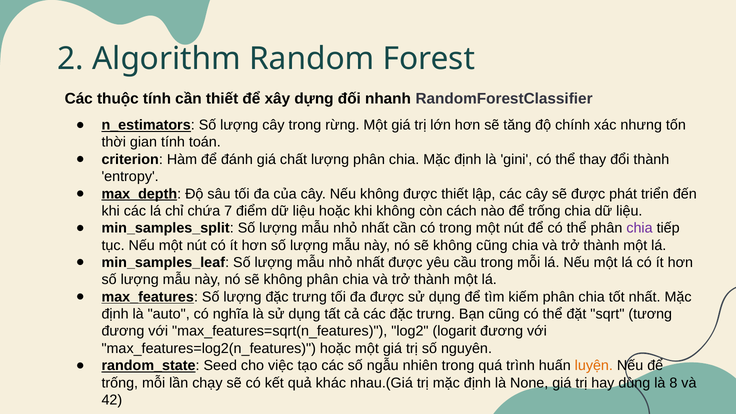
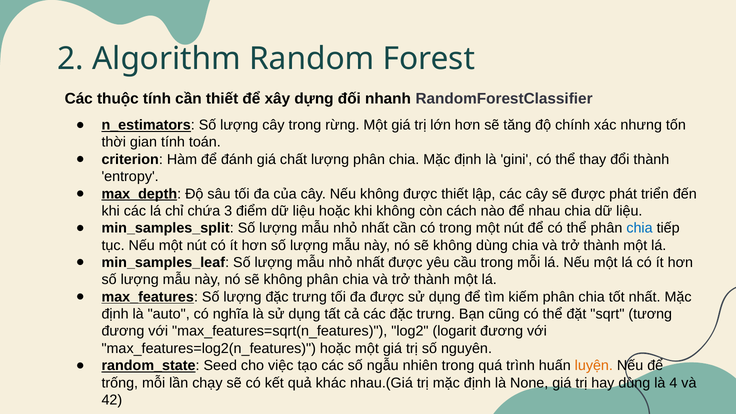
7: 7 -> 3 (228, 211)
nào để trống: trống -> nhau (544, 211)
chia colour: purple -> blue (640, 228)
không cũng: cũng -> dùng (492, 245)
8: 8 -> 4 (673, 383)
